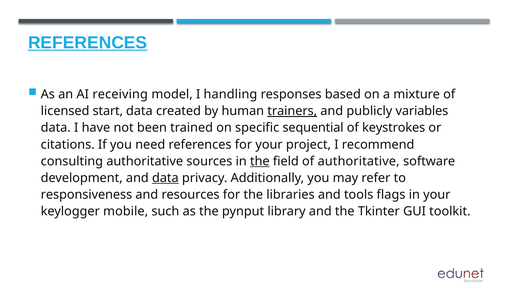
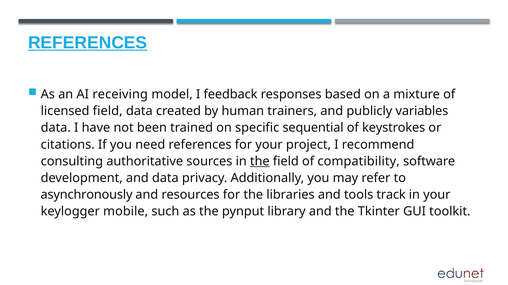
handling: handling -> feedback (231, 95)
licensed start: start -> field (108, 111)
trainers underline: present -> none (292, 111)
of authoritative: authoritative -> compatibility (359, 162)
data underline: present -> none (165, 178)
responsiveness: responsiveness -> asynchronously (87, 195)
flags: flags -> track (391, 195)
